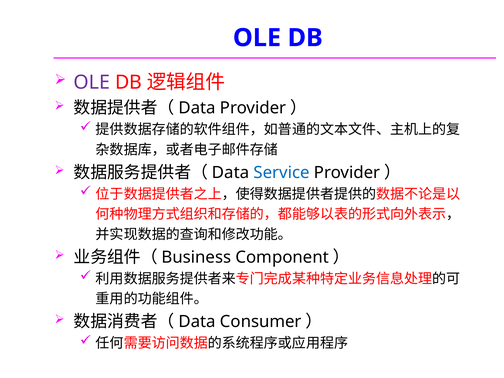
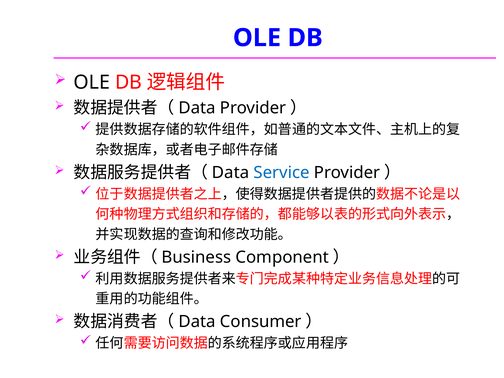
OLE colour: purple -> black (92, 82)
